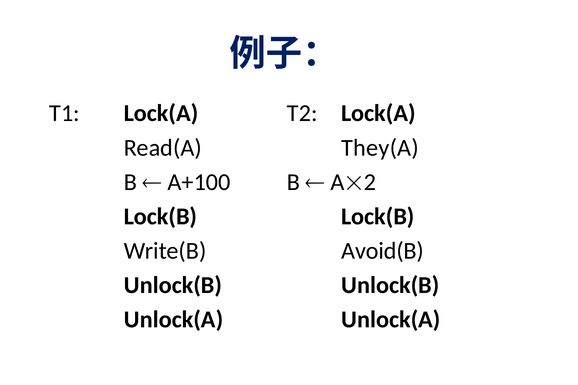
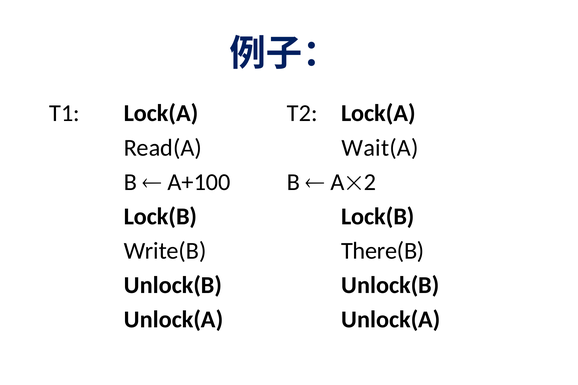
They(A: They(A -> Wait(A (380, 148)
Avoid(B: Avoid(B -> There(B (383, 251)
